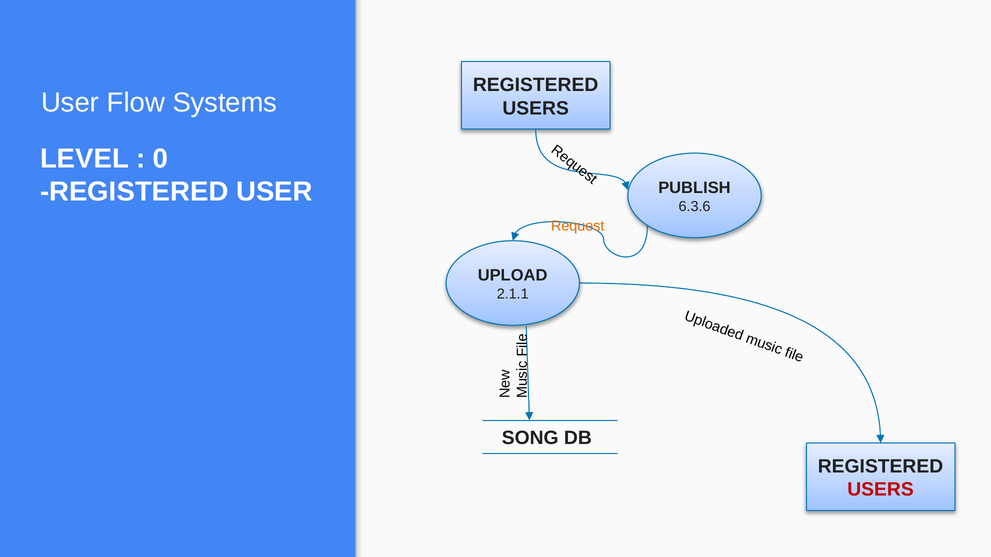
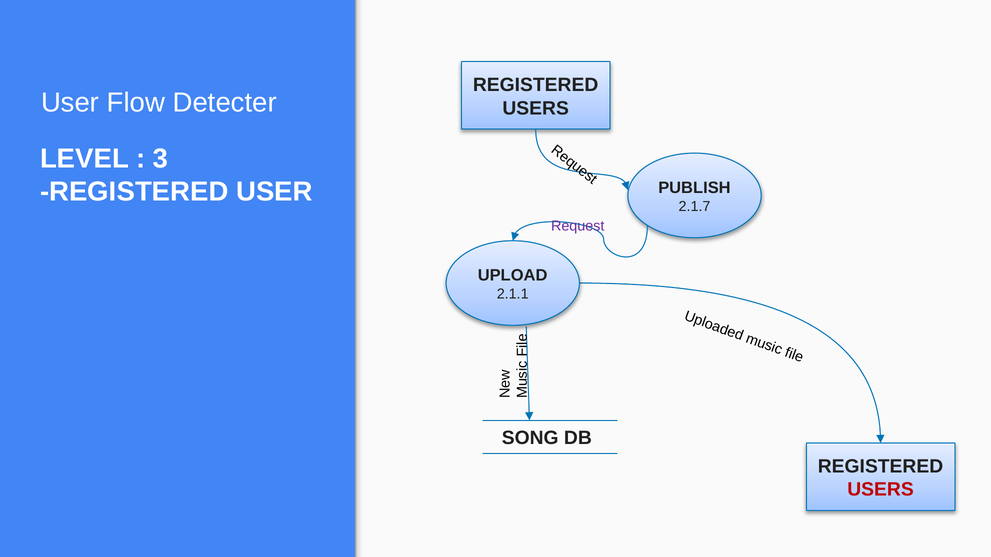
Systems: Systems -> Detecter (225, 103)
0: 0 -> 3 (160, 159)
6.3.6: 6.3.6 -> 2.1.7 (695, 206)
Request colour: orange -> purple (578, 226)
